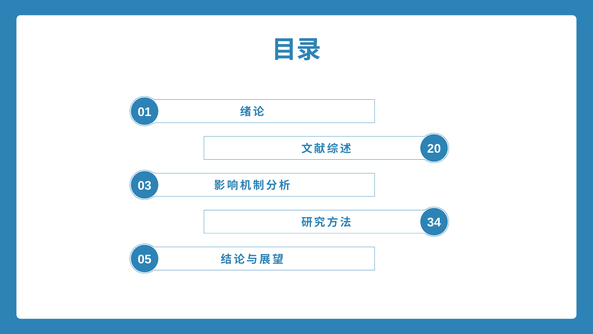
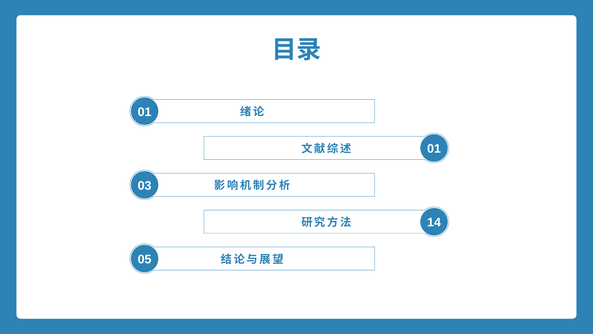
20: 20 -> 01 (434, 149)
34: 34 -> 14 (434, 222)
